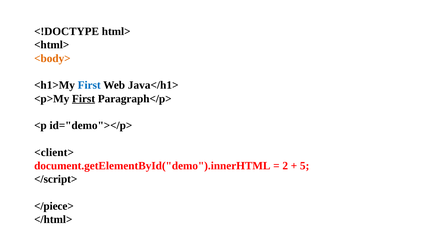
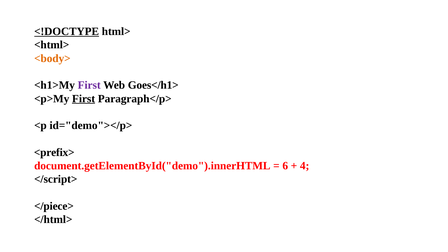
<!DOCTYPE underline: none -> present (67, 31)
First colour: blue -> purple (89, 85)
Java</h1>: Java</h1> -> Goes</h1> (153, 85)
<client>: <client> -> <prefix> (54, 152)
2: 2 -> 6 (285, 166)
5: 5 -> 4 (305, 166)
